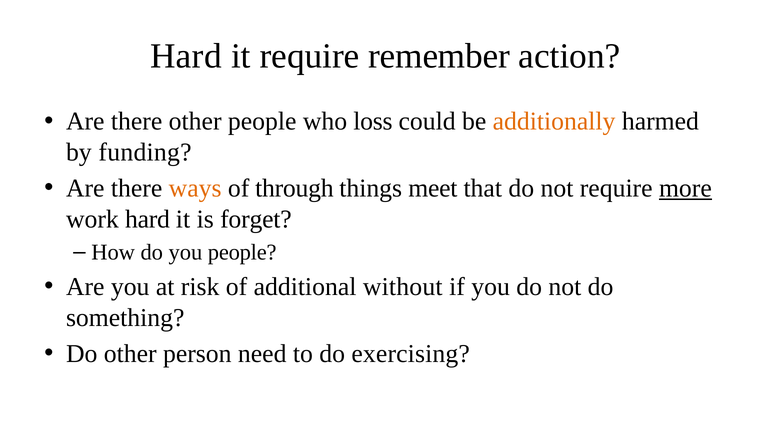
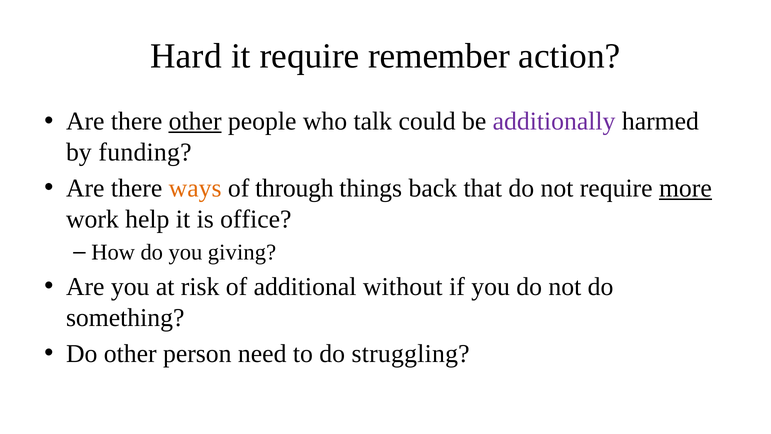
other underline: none -> present (195, 121)
loss: loss -> talk (373, 121)
additionally colour: orange -> purple (554, 121)
meet: meet -> back (433, 188)
work hard: hard -> help (147, 219)
forget: forget -> office (256, 219)
you people: people -> giving (242, 252)
exercising: exercising -> struggling (411, 353)
